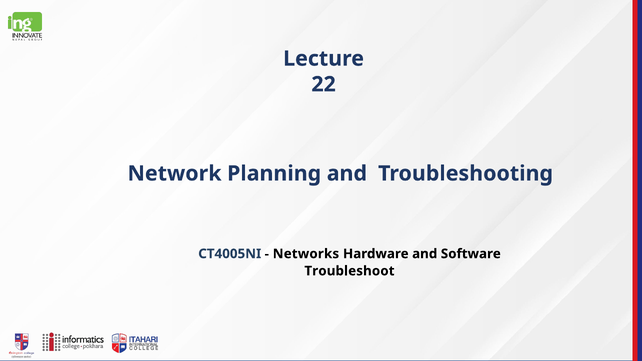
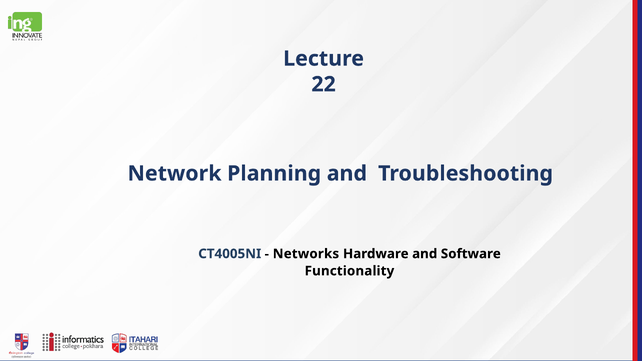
Troubleshoot: Troubleshoot -> Functionality (349, 271)
